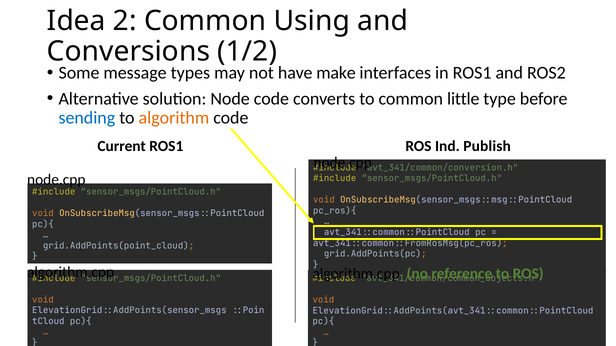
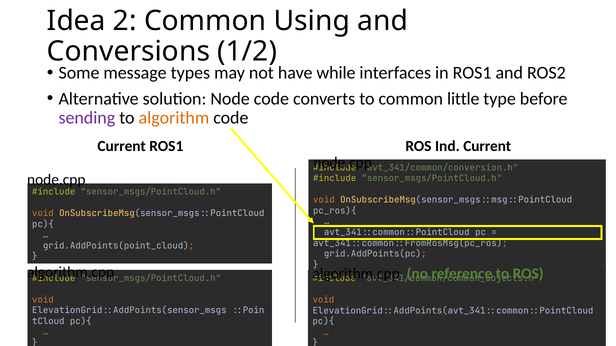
make: make -> while (336, 73)
sending colour: blue -> purple (87, 118)
Ind Publish: Publish -> Current (487, 146)
